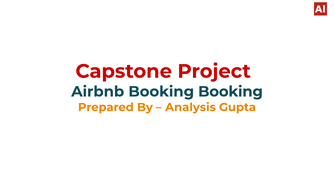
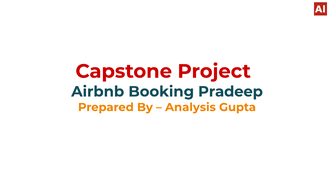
Booking Booking: Booking -> Pradeep (230, 92)
